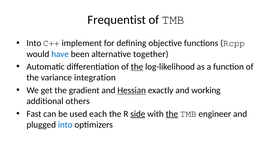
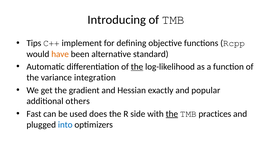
Frequentist: Frequentist -> Introducing (117, 20)
Into: Into -> Tips (34, 43)
have colour: blue -> orange (60, 54)
together: together -> standard (151, 54)
Hessian underline: present -> none (132, 90)
working: working -> popular (206, 90)
each: each -> does (98, 114)
side underline: present -> none (138, 114)
engineer: engineer -> practices (215, 114)
